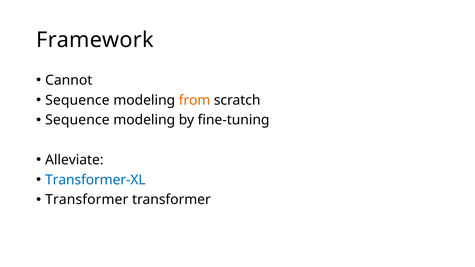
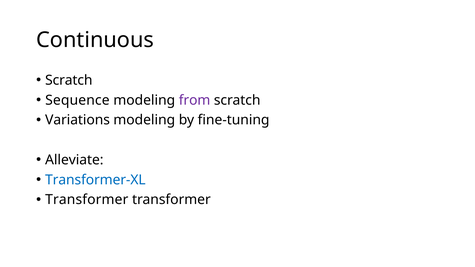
Framework: Framework -> Continuous (95, 40)
Cannot: Cannot -> Scratch (69, 80)
from colour: orange -> purple (195, 100)
Sequence: Sequence -> Variations (78, 120)
